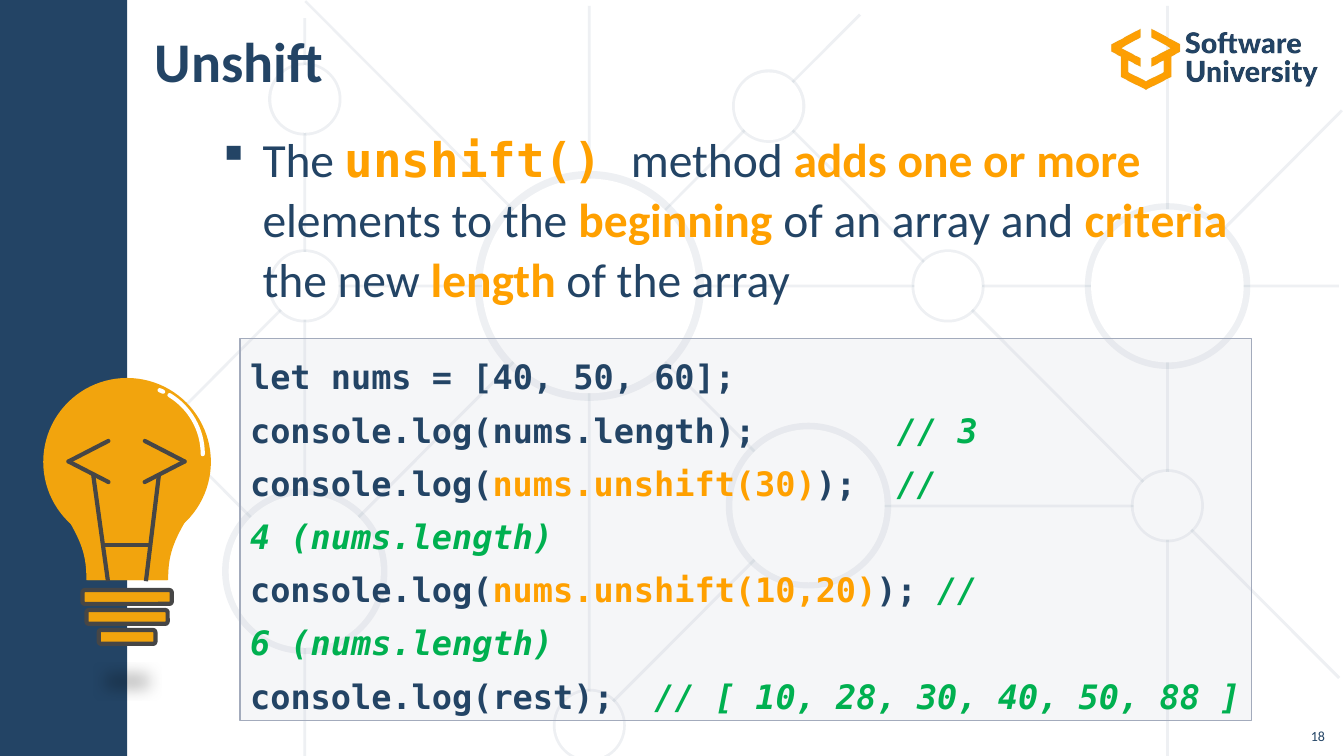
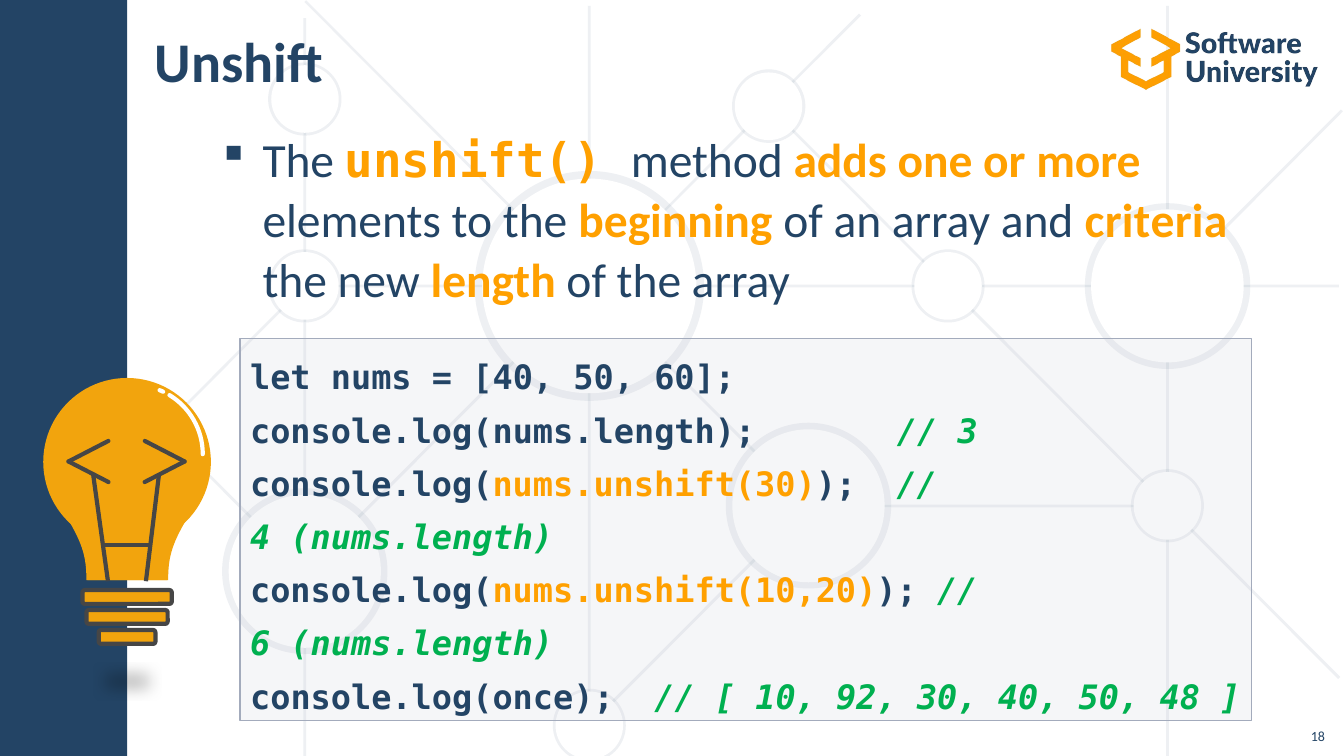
console.log(rest: console.log(rest -> console.log(once (432, 697)
28: 28 -> 92 (866, 697)
88: 88 -> 48 (1180, 697)
